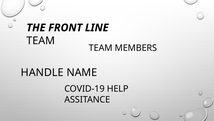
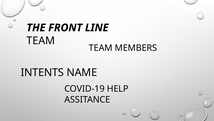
HANDLE: HANDLE -> INTENTS (42, 72)
